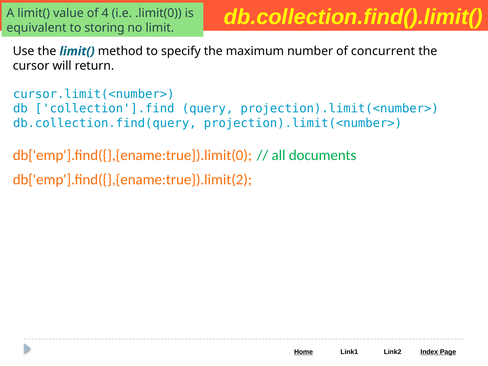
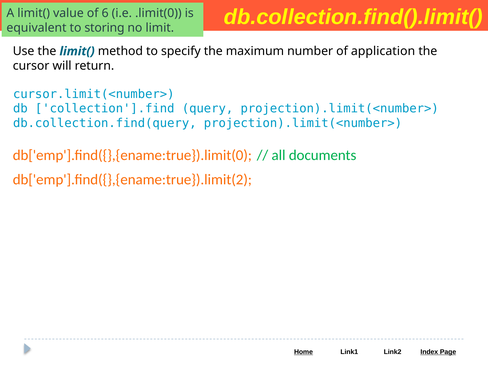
4: 4 -> 6 (105, 13)
concurrent: concurrent -> application (383, 51)
